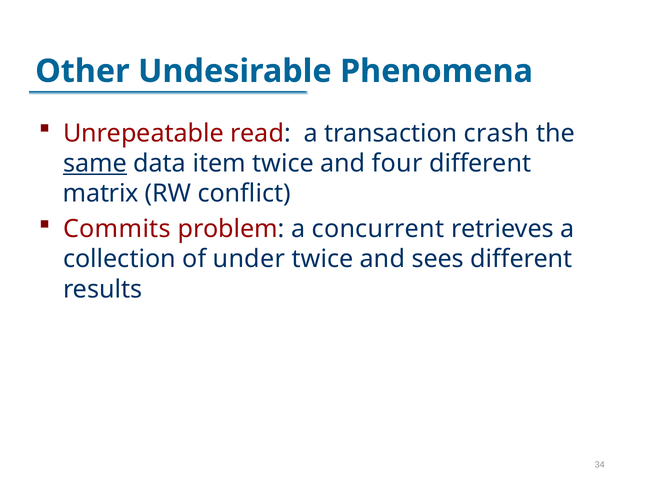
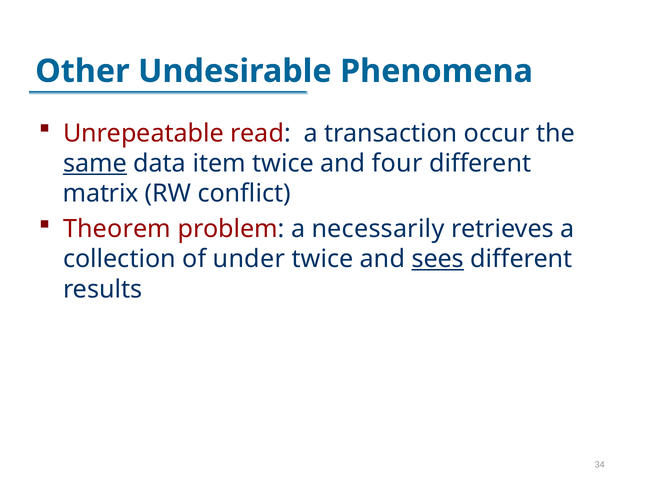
crash: crash -> occur (497, 133)
Commits: Commits -> Theorem (117, 229)
concurrent: concurrent -> necessarily (378, 229)
sees underline: none -> present (438, 259)
